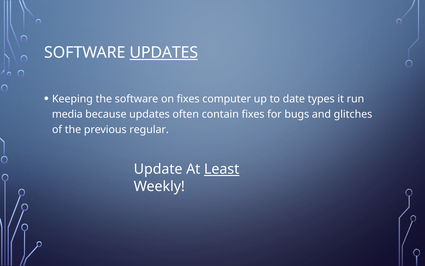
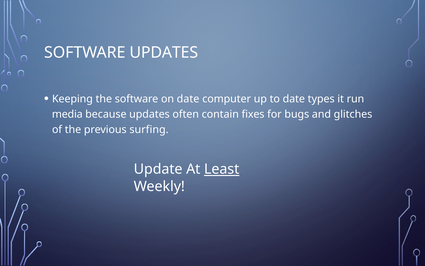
UPDATES underline: present -> none (164, 52)
on fixes: fixes -> date (188, 99)
regular: regular -> surfing (149, 129)
